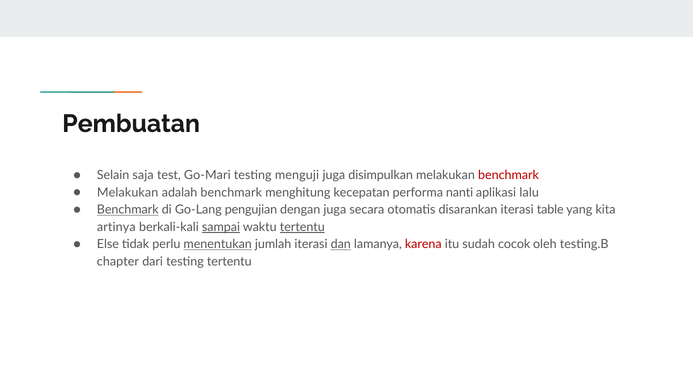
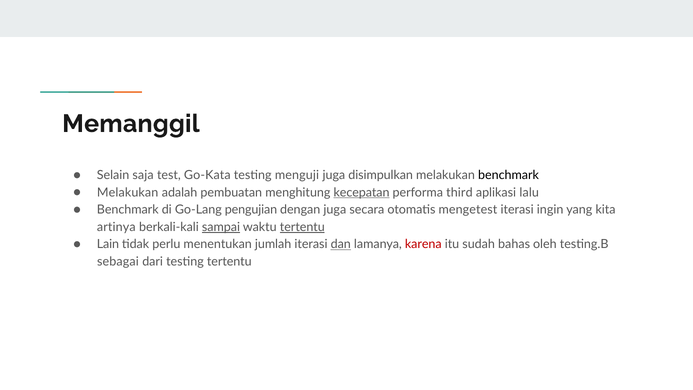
Pembuatan: Pembuatan -> Memanggil (131, 124)
Go-Mari: Go-Mari -> Go-Kata (207, 175)
benchmark colour: red -> black (509, 175)
adalah benchmark: benchmark -> pembuatan (231, 192)
kecepatan underline: none -> present (362, 192)
nanti: nanti -> third (459, 192)
Benchmark underline: present -> none (128, 210)
disarankan: disarankan -> mengetest (468, 210)
table: table -> ingin (550, 210)
Else: Else -> Lain (108, 244)
menentukan underline: present -> none (218, 244)
cocok: cocok -> bahas (514, 244)
chapter: chapter -> sebagai (118, 261)
